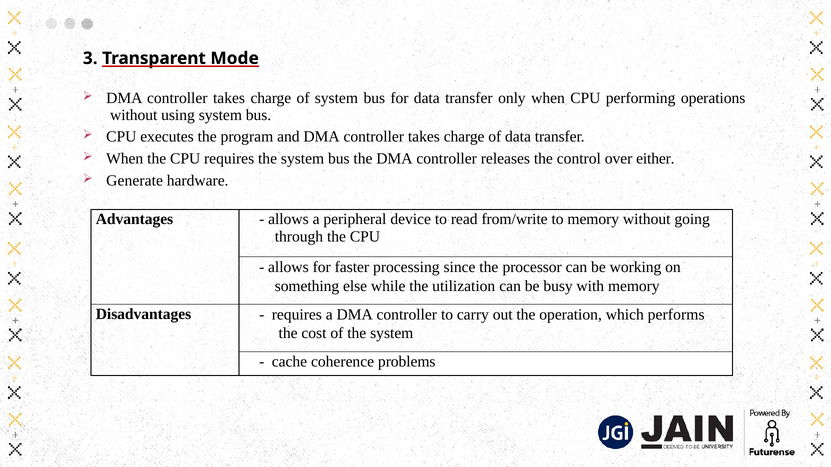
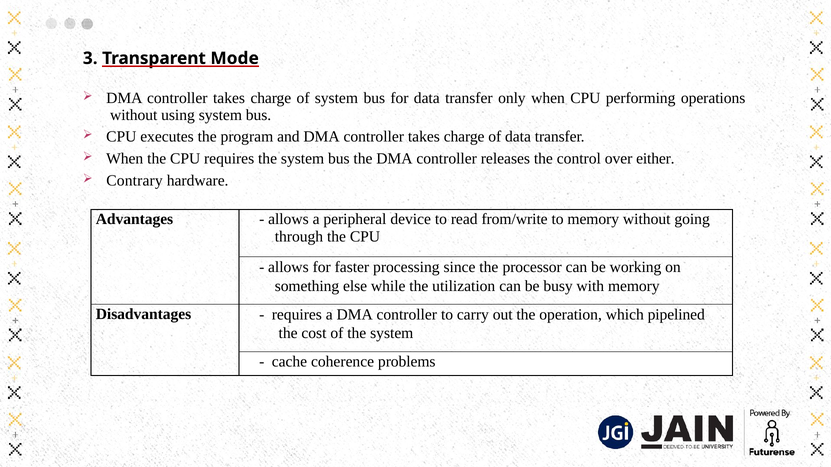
Generate: Generate -> Contrary (135, 181)
performs: performs -> pipelined (676, 315)
